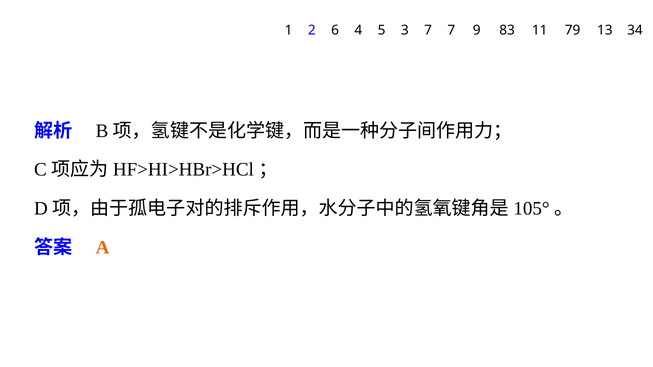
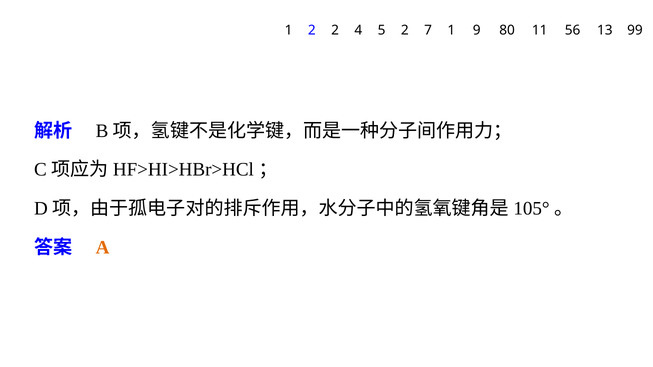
2 6: 6 -> 2 (335, 30)
5 3: 3 -> 2 (405, 30)
7 7: 7 -> 1 (451, 30)
83: 83 -> 80 (507, 30)
79: 79 -> 56 (573, 30)
34: 34 -> 99 (635, 30)
